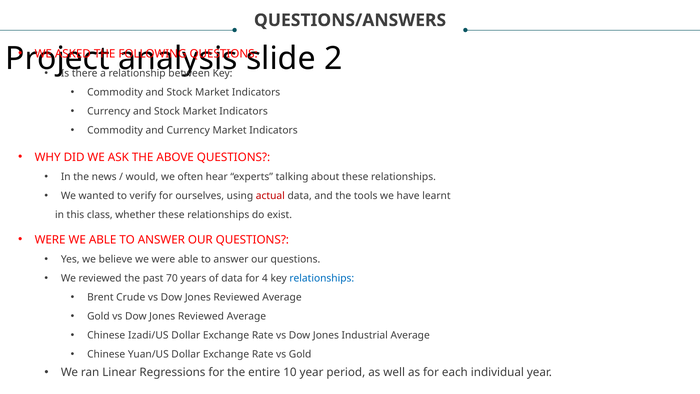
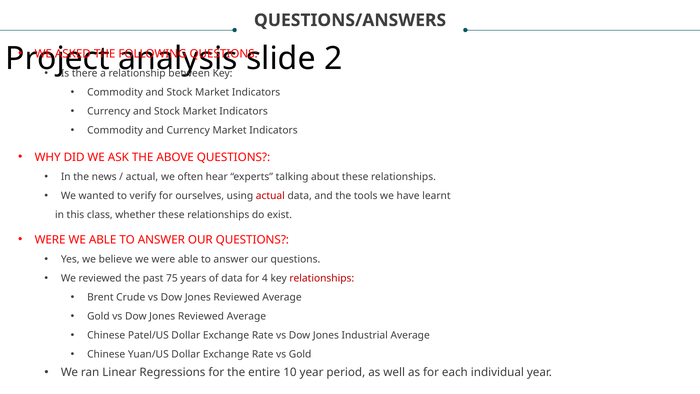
would: would -> actual (142, 177)
70: 70 -> 75 (172, 278)
relationships colour: blue -> red (322, 278)
Izadi/US: Izadi/US -> Patel/US (148, 335)
